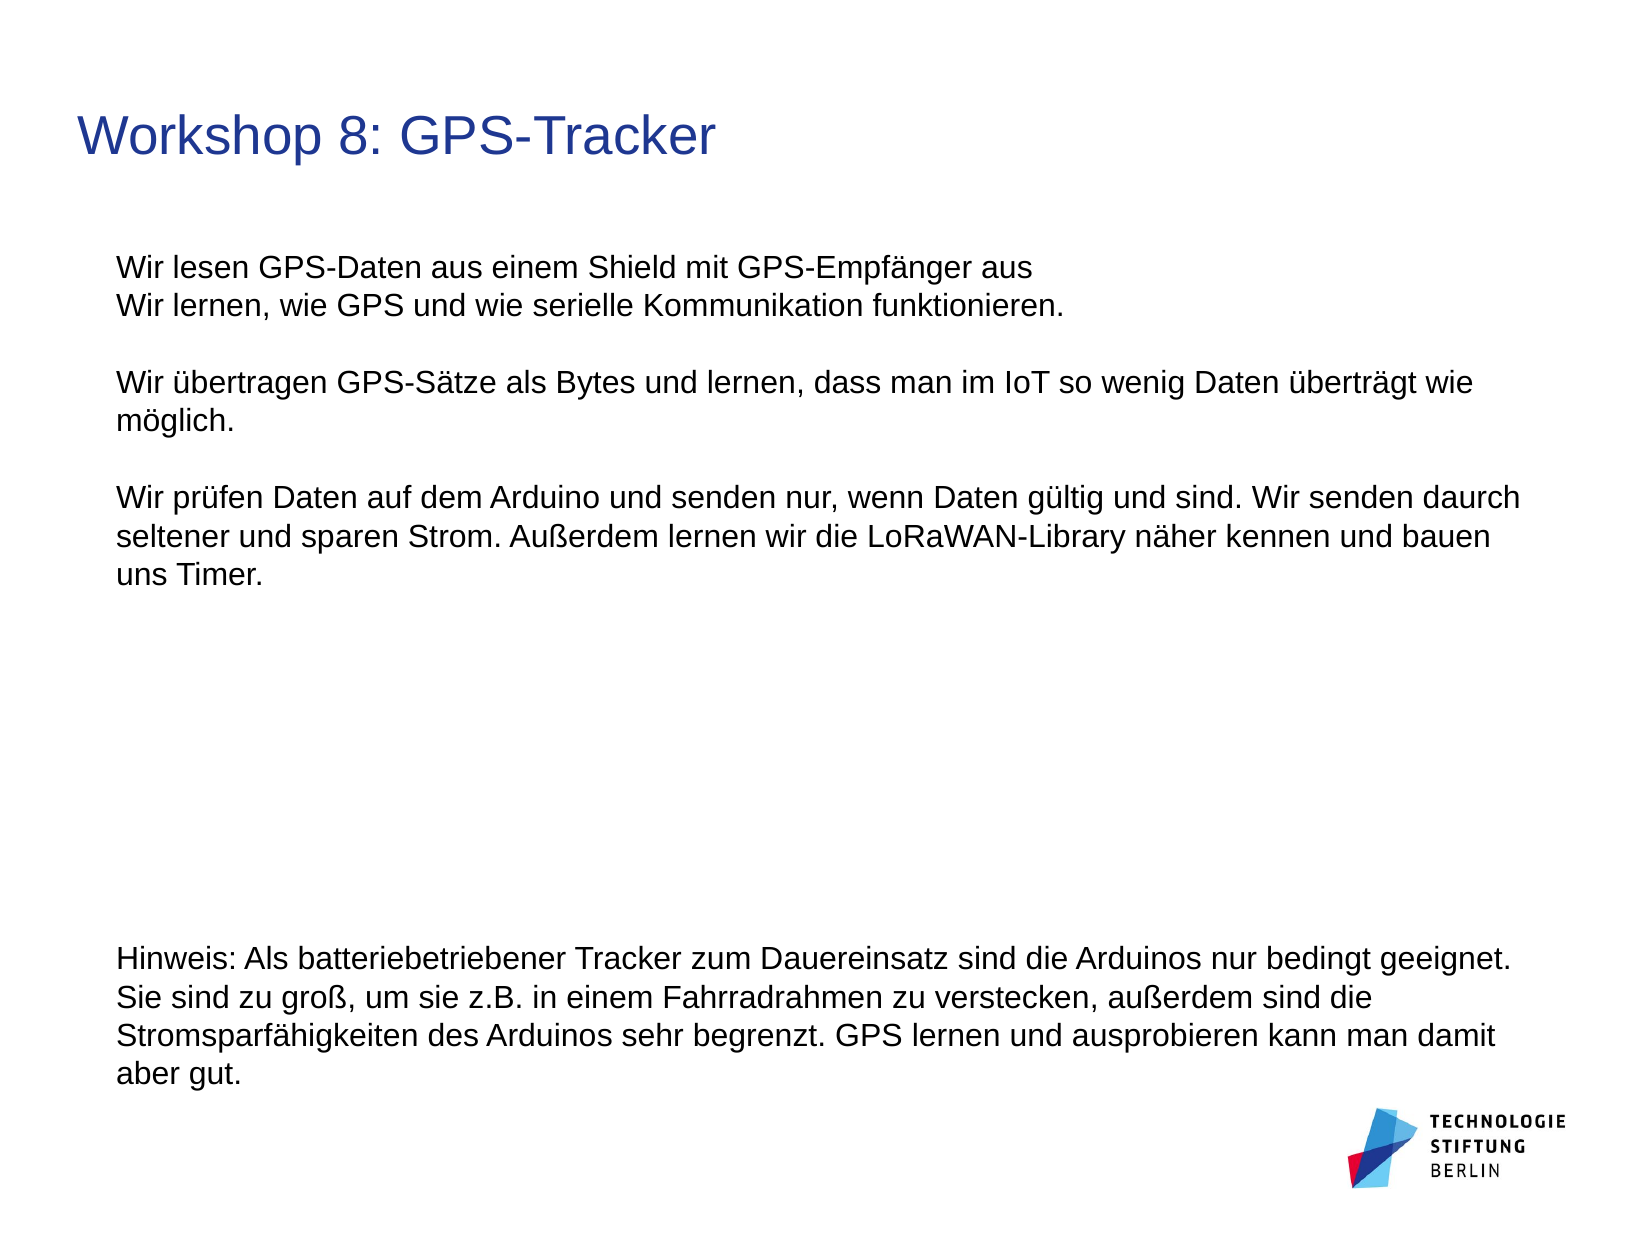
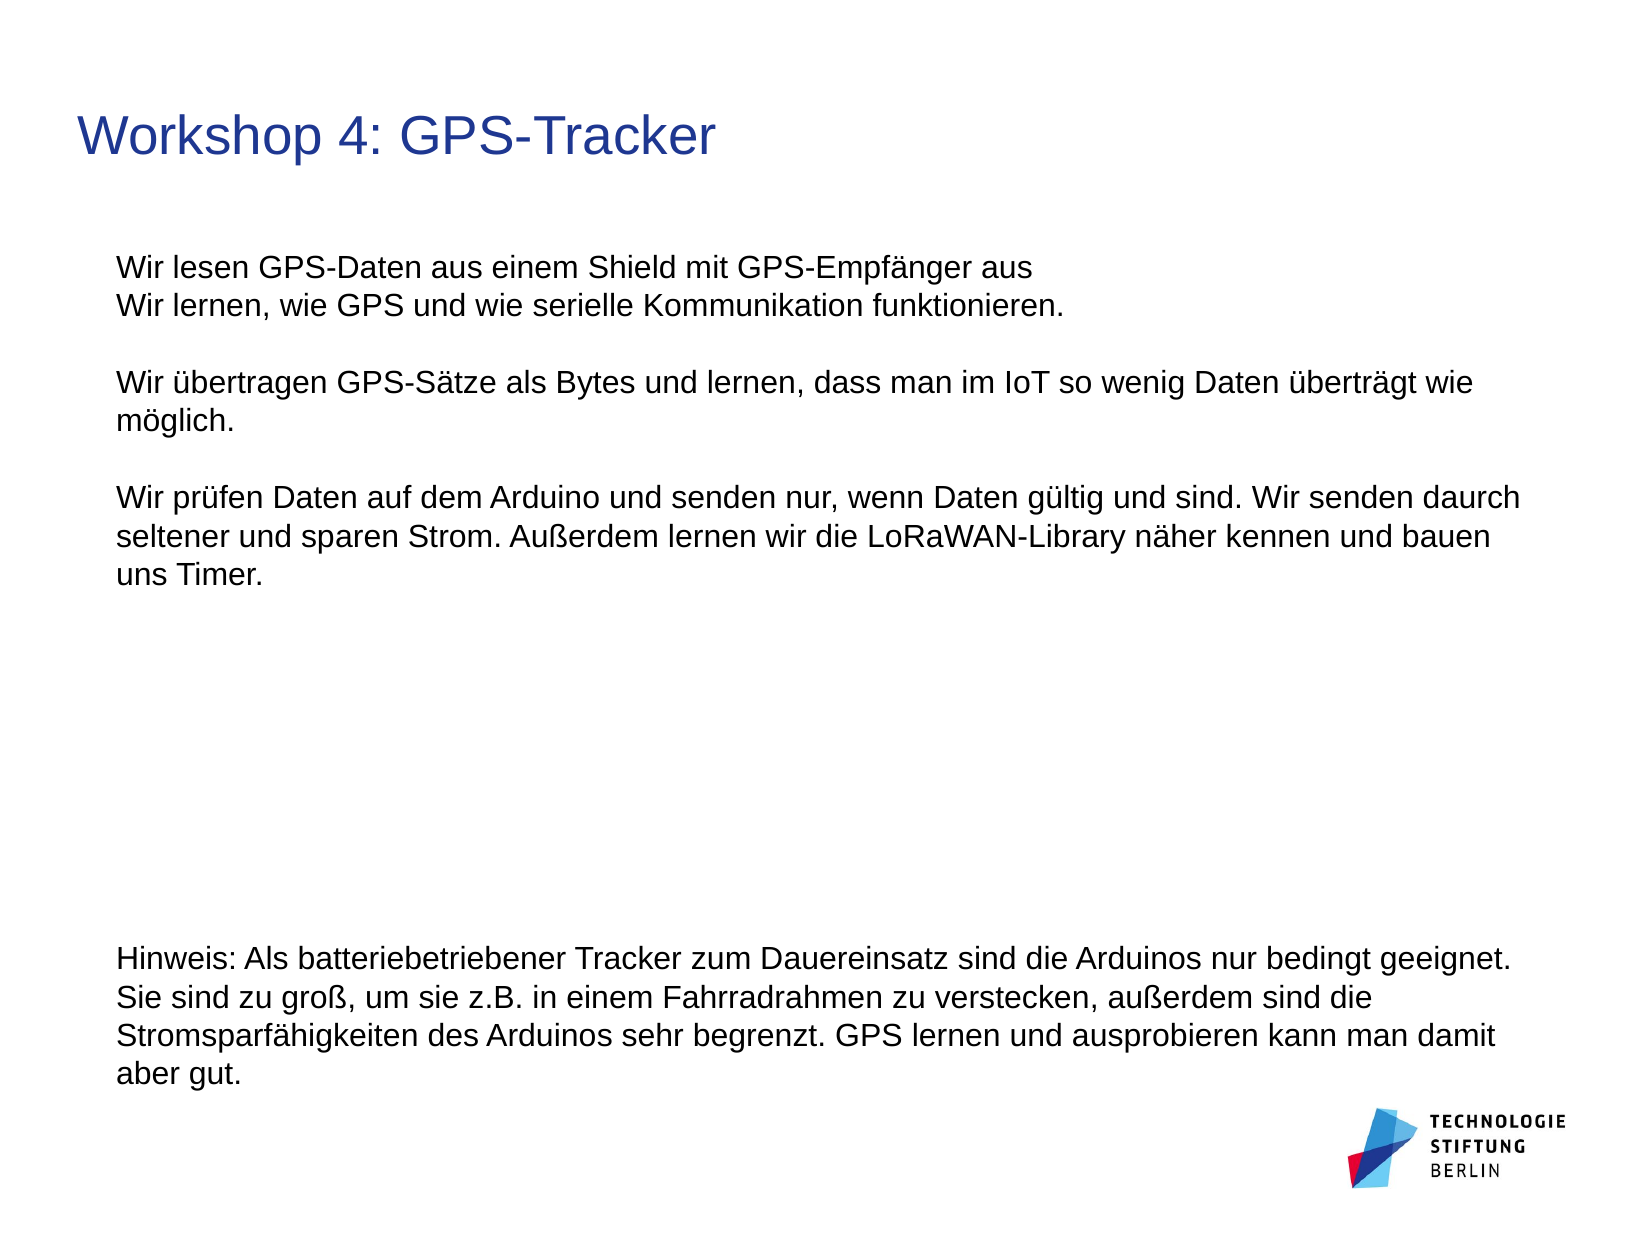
8: 8 -> 4 (361, 137)
